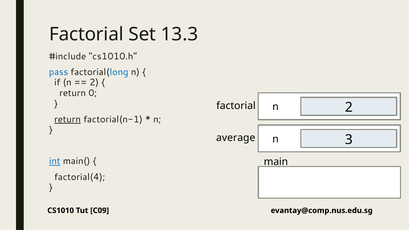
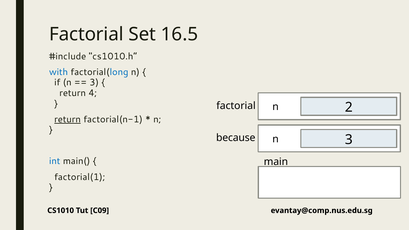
13.3: 13.3 -> 16.5 (180, 34)
pass: pass -> with (59, 72)
2: 2 -> 3 (94, 83)
0: 0 -> 4 (93, 93)
average: average -> because (236, 138)
int underline: present -> none (55, 161)
factorial(4: factorial(4 -> factorial(1 (80, 177)
